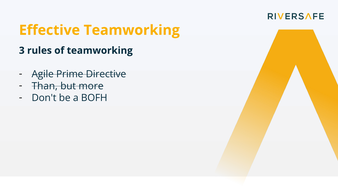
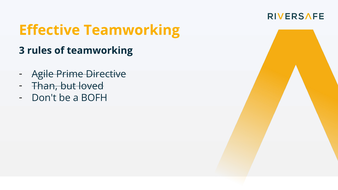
more: more -> loved (91, 86)
